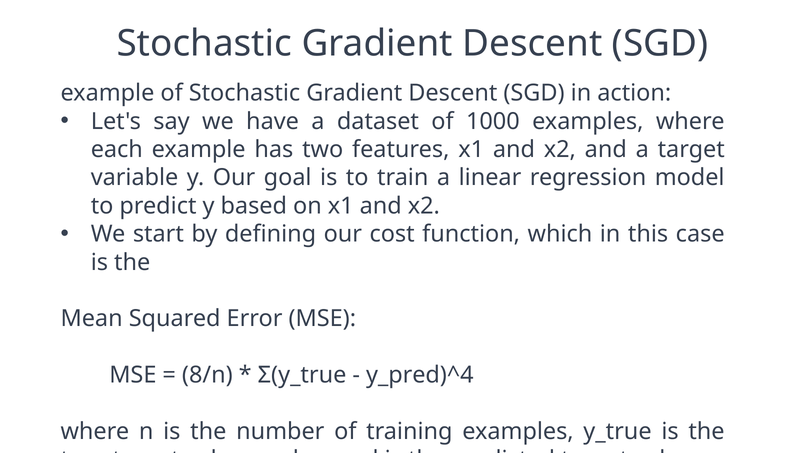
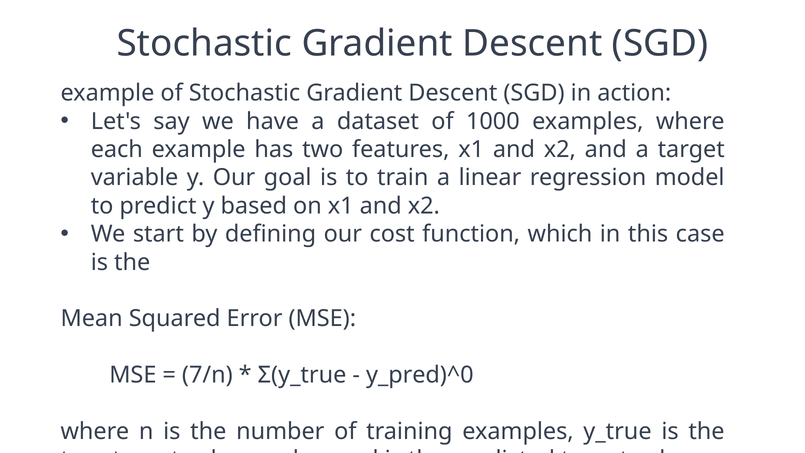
8/n: 8/n -> 7/n (207, 375)
y_pred)^4: y_pred)^4 -> y_pred)^0 (420, 375)
